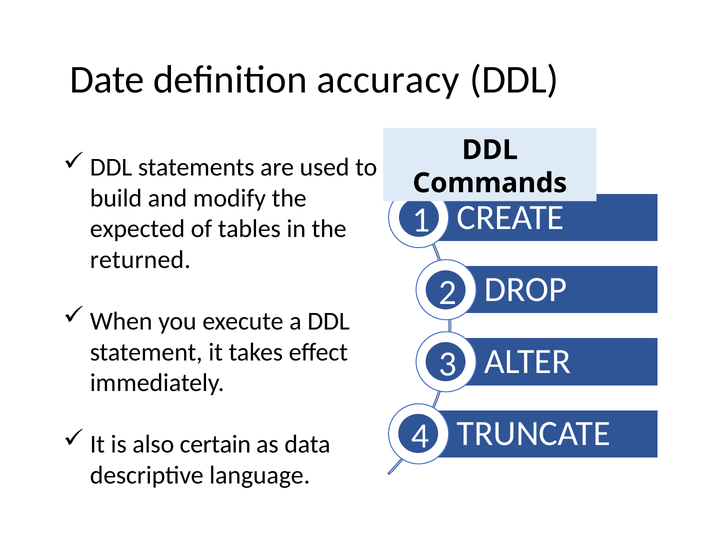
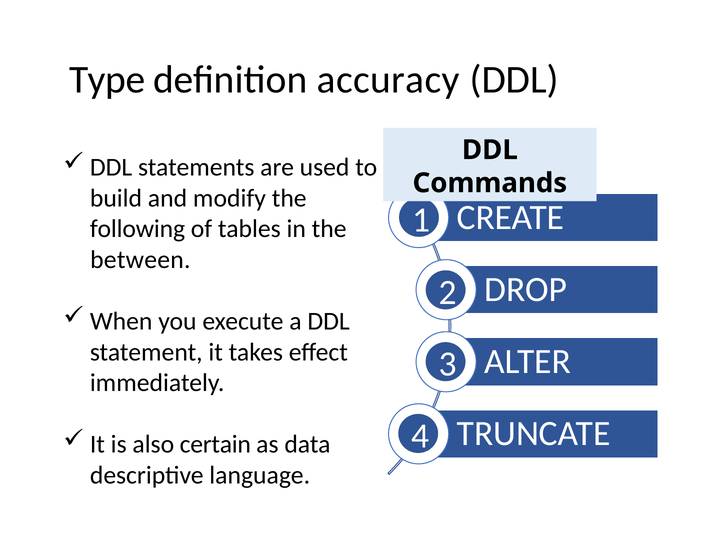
Date: Date -> Type (107, 80)
expected: expected -> following (138, 229)
returned: returned -> between (140, 260)
